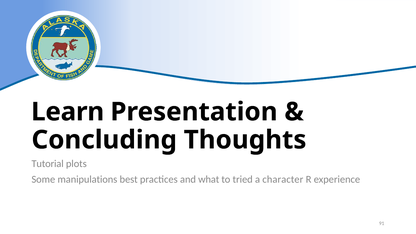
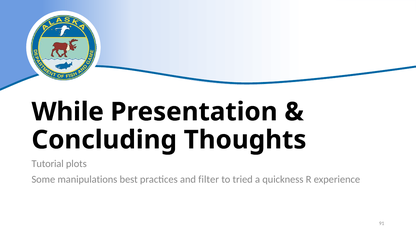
Learn: Learn -> While (68, 112)
what: what -> filter (209, 179)
character: character -> quickness (283, 179)
